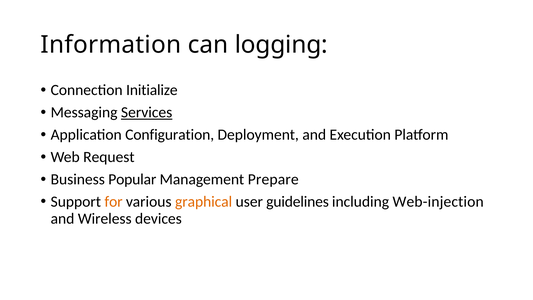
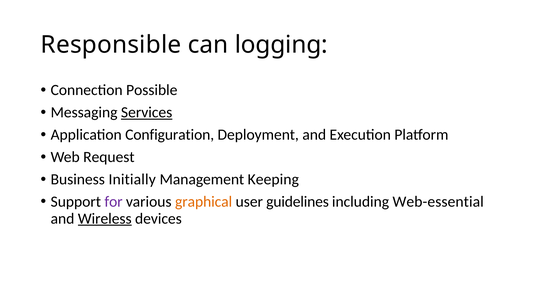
Information: Information -> Responsible (111, 45)
Initialize: Initialize -> Possible (152, 90)
Popular: Popular -> Initially (132, 179)
Prepare: Prepare -> Keeping (273, 179)
for colour: orange -> purple (114, 202)
Web-injection: Web-injection -> Web-essential (438, 202)
Wireless underline: none -> present (105, 218)
